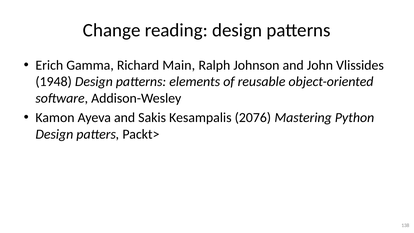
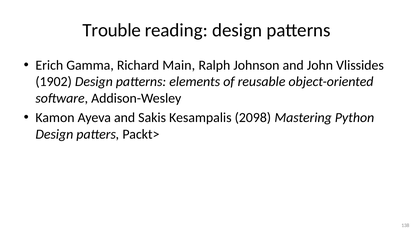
Change: Change -> Trouble (112, 30)
1948: 1948 -> 1902 (54, 82)
2076: 2076 -> 2098 (253, 118)
